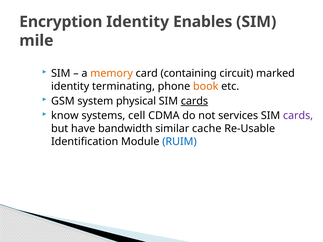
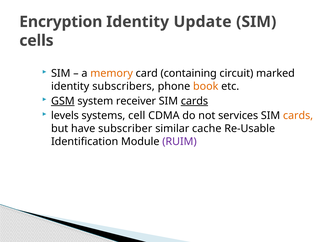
Enables: Enables -> Update (203, 22)
mile: mile -> cells (36, 41)
terminating: terminating -> subscribers (123, 86)
GSM underline: none -> present (63, 101)
physical: physical -> receiver (136, 101)
know: know -> levels (65, 116)
cards colour: purple -> orange (298, 116)
bandwidth: bandwidth -> subscriber (125, 129)
RUIM colour: blue -> purple (179, 142)
